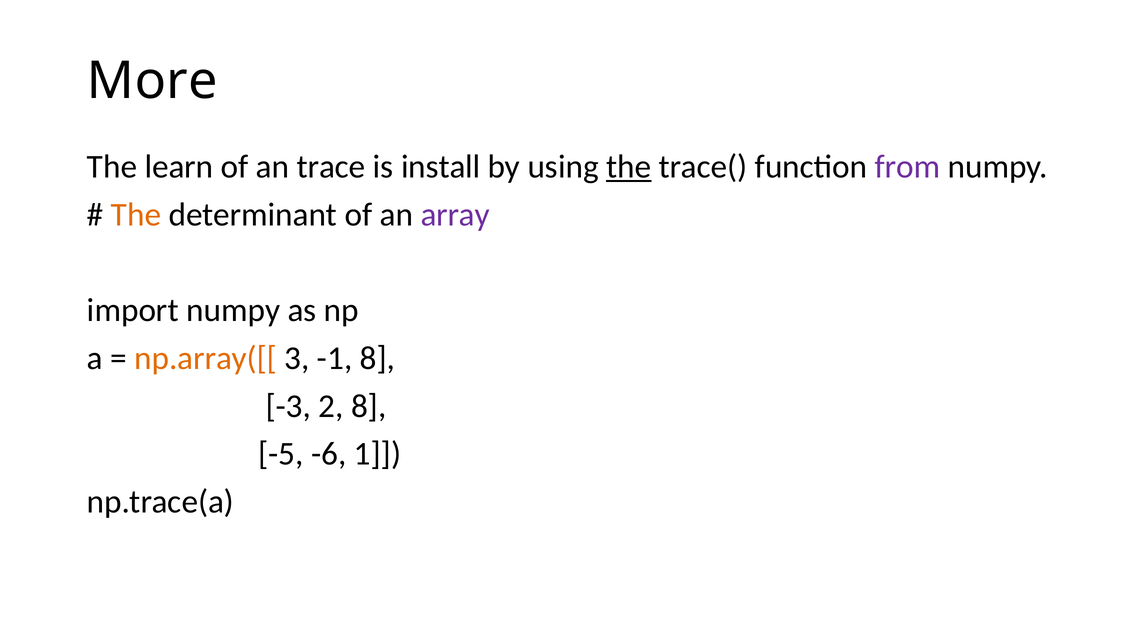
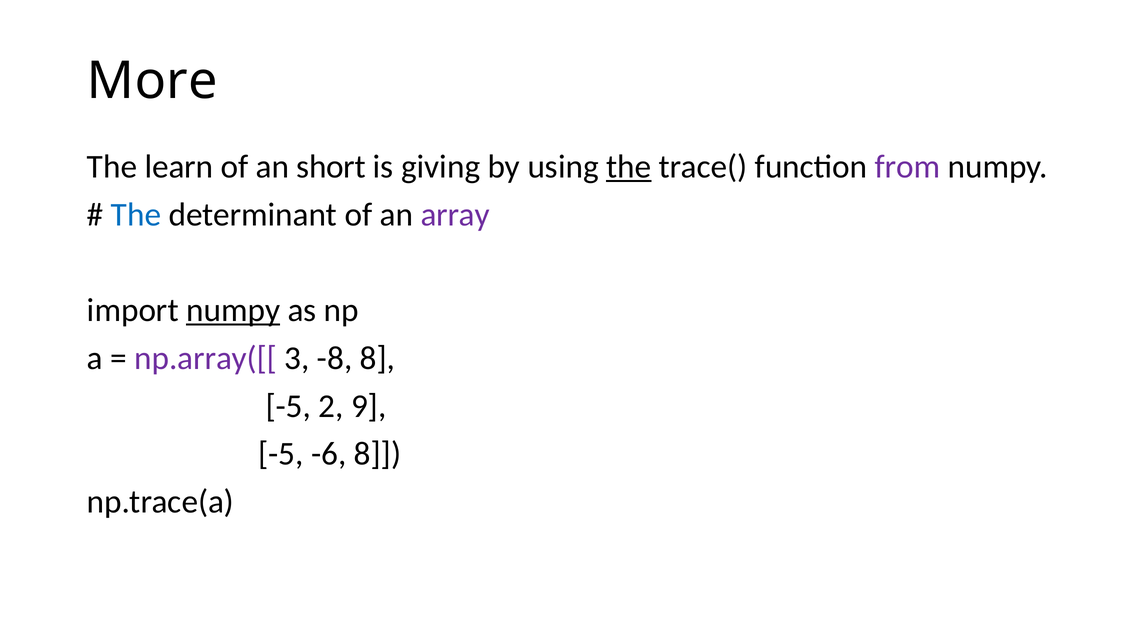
trace: trace -> short (331, 167)
install: install -> giving (441, 167)
The colour: orange -> blue (136, 215)
numpy underline: none -> present (233, 310)
np.array([[ colour: orange -> purple (206, 358)
-1: -1 -> -8 (335, 358)
-3: -3 -> -5 (288, 406)
2 8: 8 -> 9 (369, 406)
-6 1: 1 -> 8 (377, 454)
